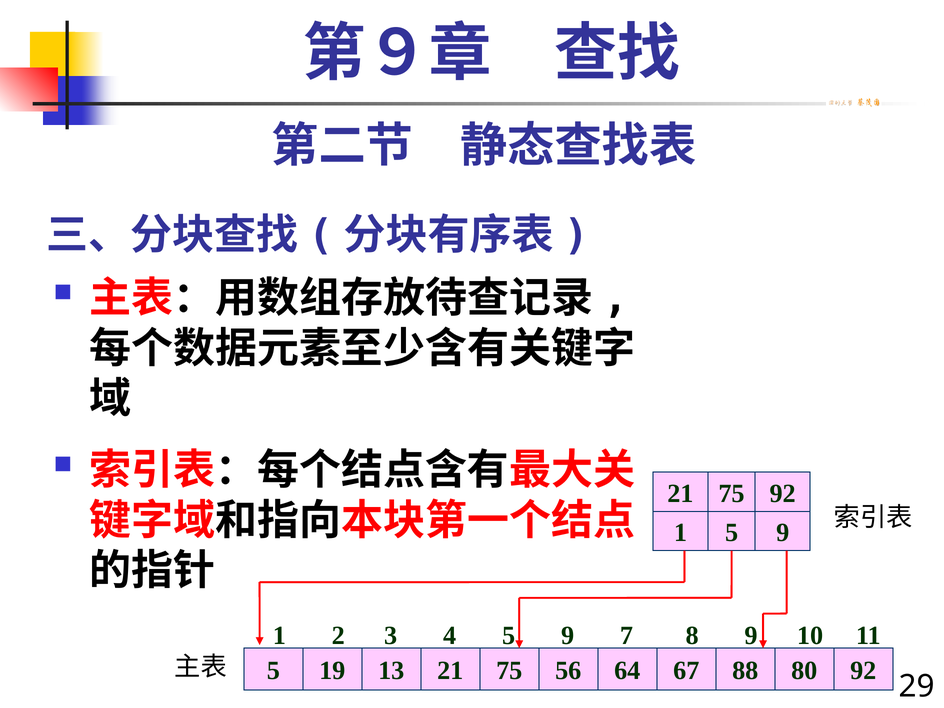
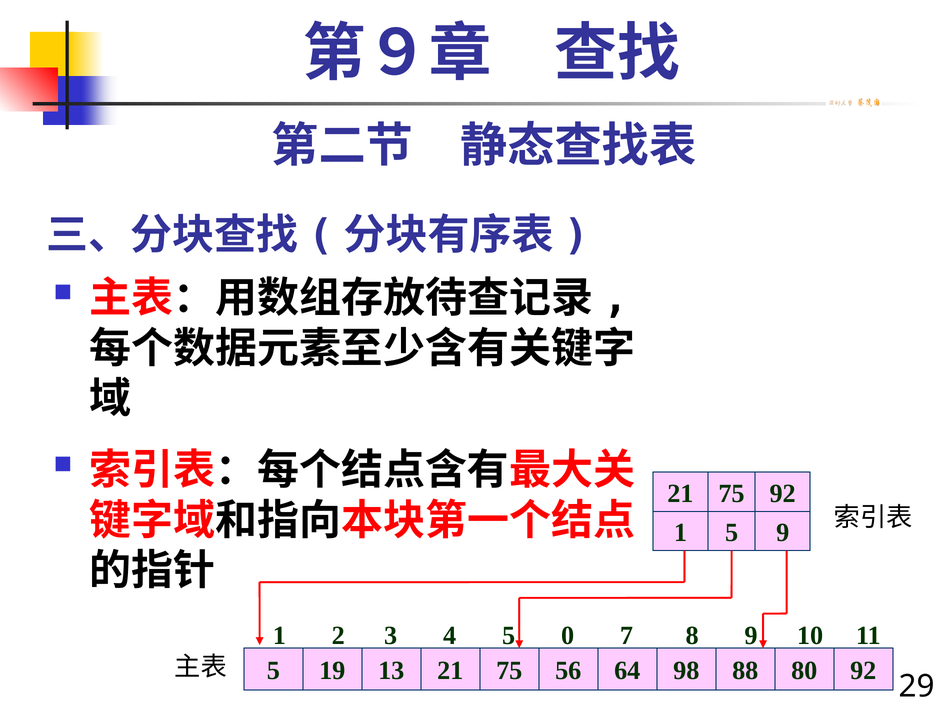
5 9: 9 -> 0 (568, 636)
67: 67 -> 98 (686, 671)
